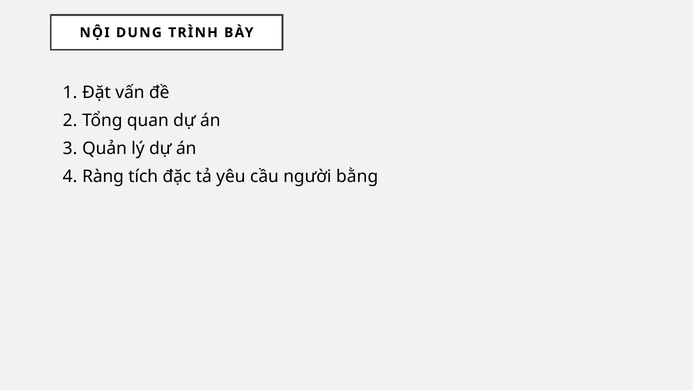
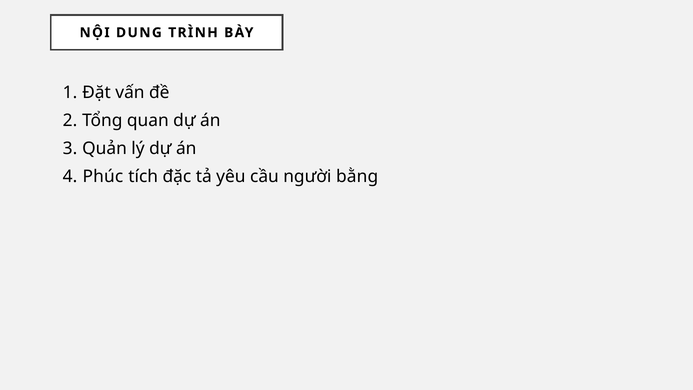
Ràng: Ràng -> Phúc (103, 177)
